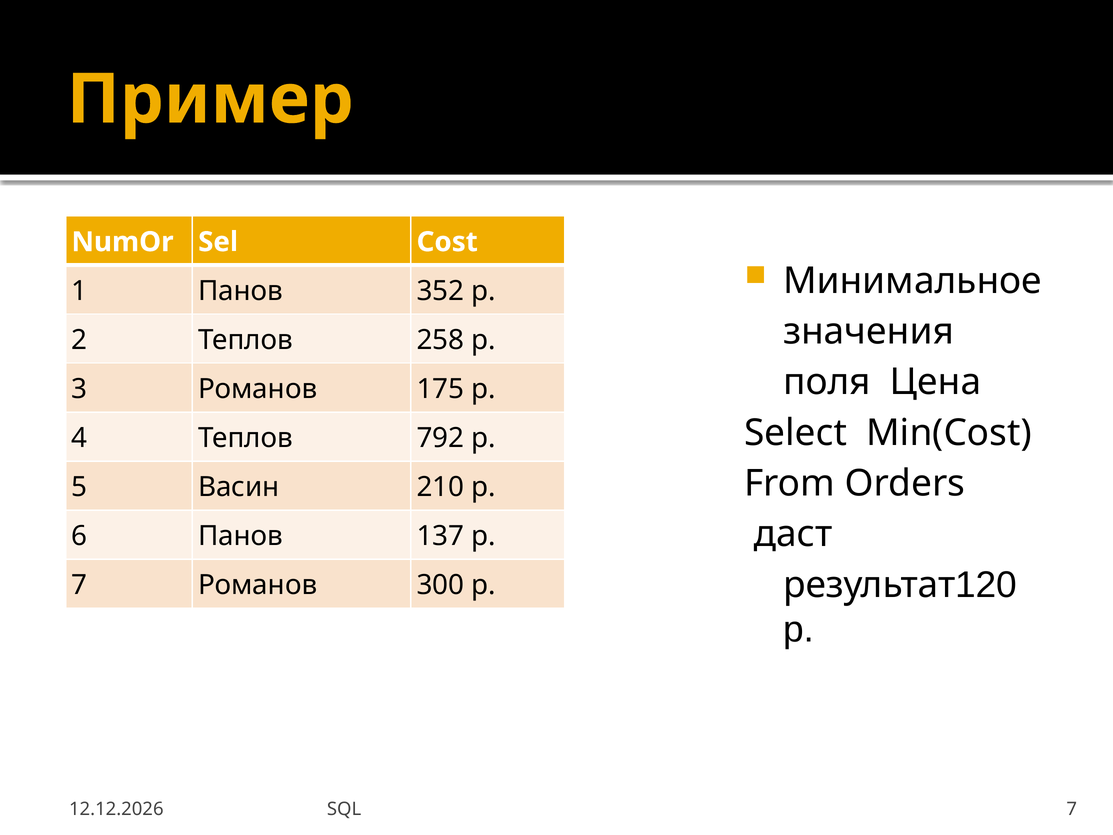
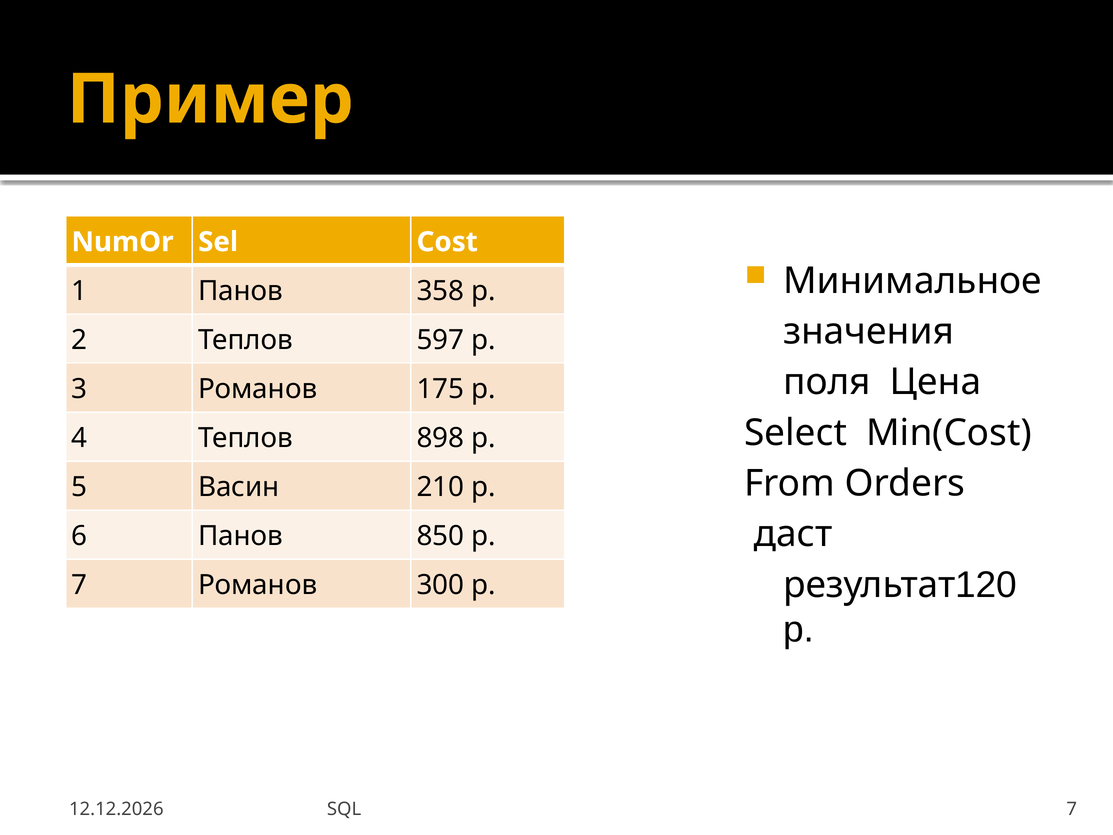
352: 352 -> 358 (440, 291)
258: 258 -> 597 (440, 340)
792: 792 -> 898 (440, 438)
137: 137 -> 850 (440, 536)
